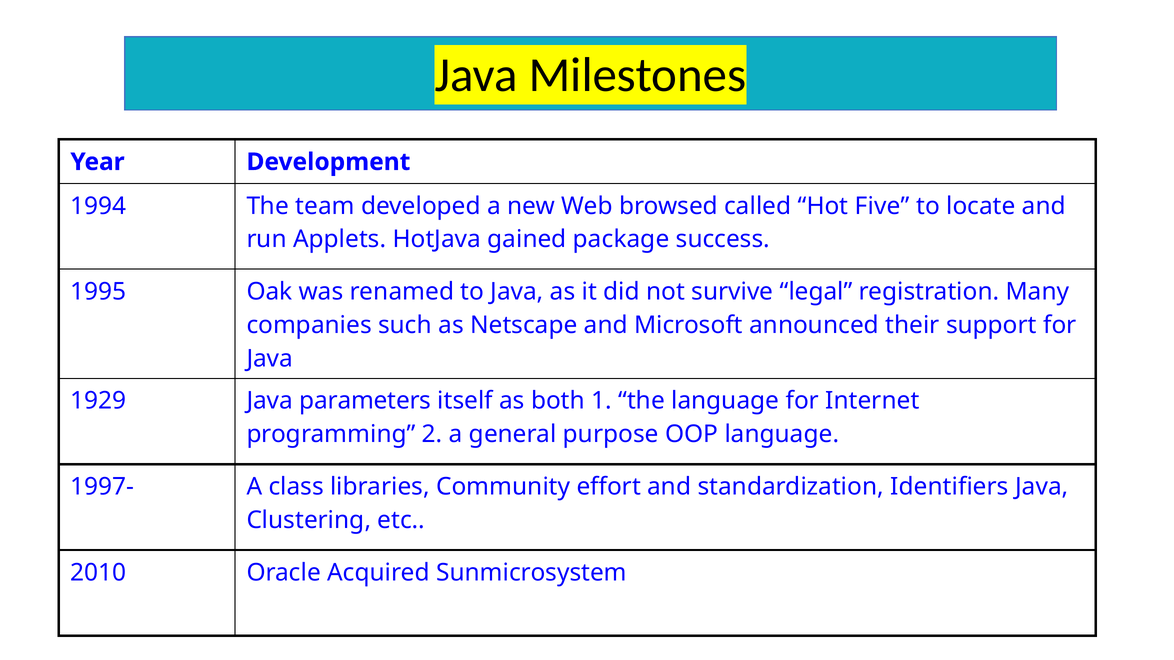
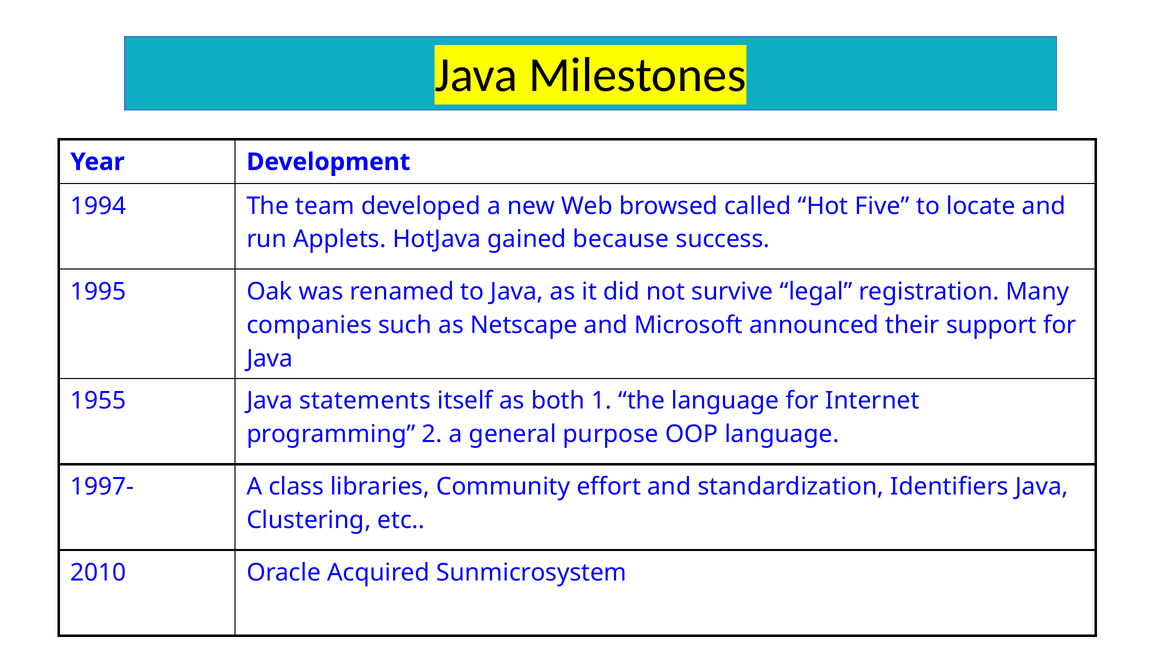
package: package -> because (621, 240)
1929: 1929 -> 1955 (98, 401)
parameters: parameters -> statements (365, 401)
